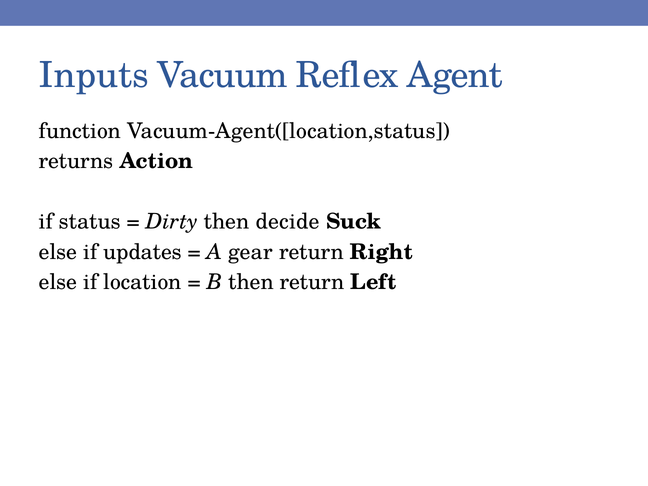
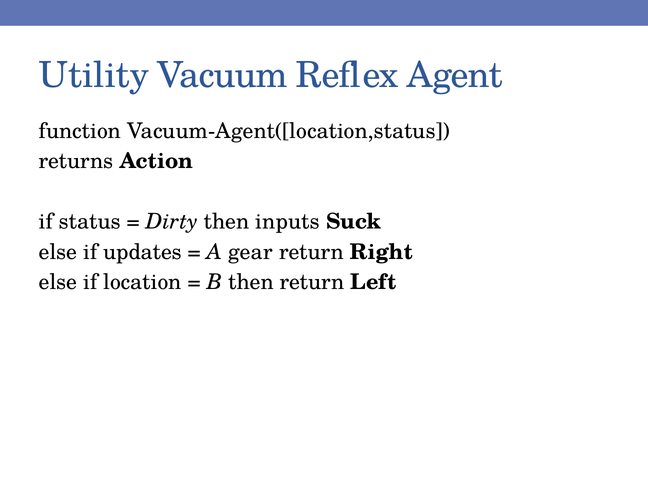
Inputs: Inputs -> Utility (94, 75)
decide: decide -> inputs (288, 222)
